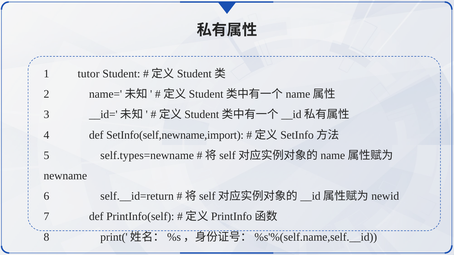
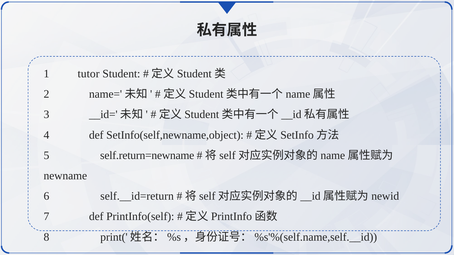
SetInfo(self,newname,import: SetInfo(self,newname,import -> SetInfo(self,newname,object (175, 135)
self.types=newname: self.types=newname -> self.return=newname (147, 156)
